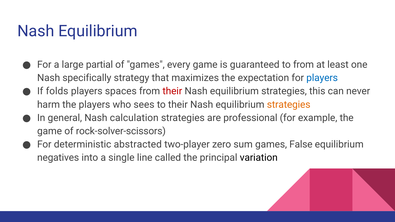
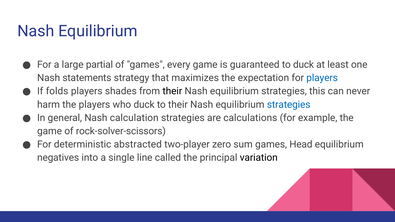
to from: from -> duck (304, 65)
specifically: specifically -> statements (87, 78)
spaces: spaces -> shades (121, 91)
their colour: red -> black (172, 91)
who sees: sees -> duck (144, 105)
strategies colour: orange -> blue (289, 105)
professional: professional -> calculations (250, 118)
False: False -> Head (301, 145)
